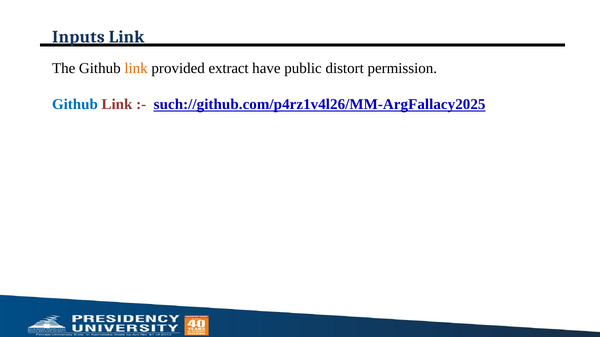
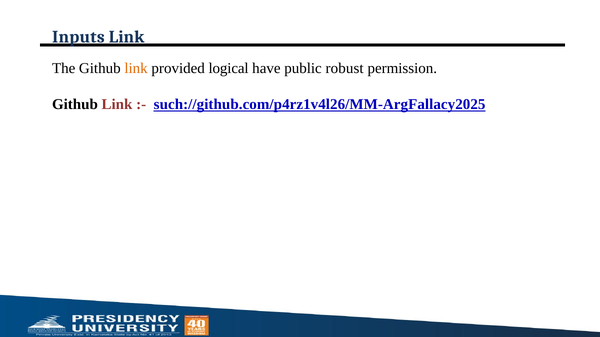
extract: extract -> logical (229, 69)
distort: distort -> robust (345, 69)
Github colour: blue -> black (75, 105)
